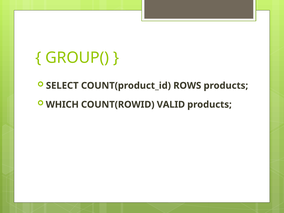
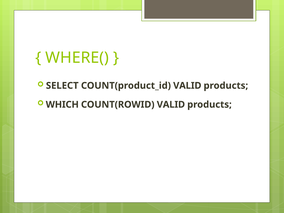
GROUP(: GROUP( -> WHERE( (77, 58)
COUNT(product_id ROWS: ROWS -> VALID (187, 86)
